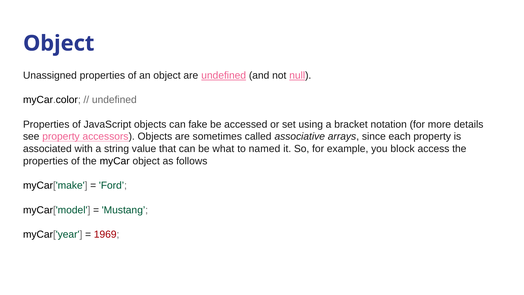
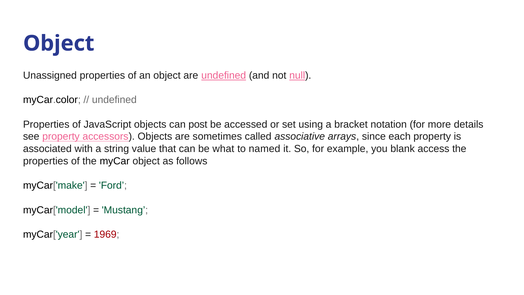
fake: fake -> post (198, 124)
block: block -> blank (403, 149)
